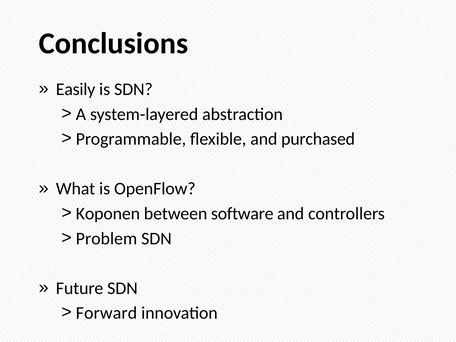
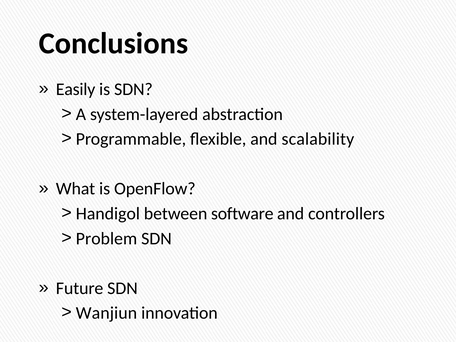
purchased: purchased -> scalability (318, 139)
Koponen: Koponen -> Handigol (108, 214)
Forward: Forward -> Wanjiun (106, 313)
